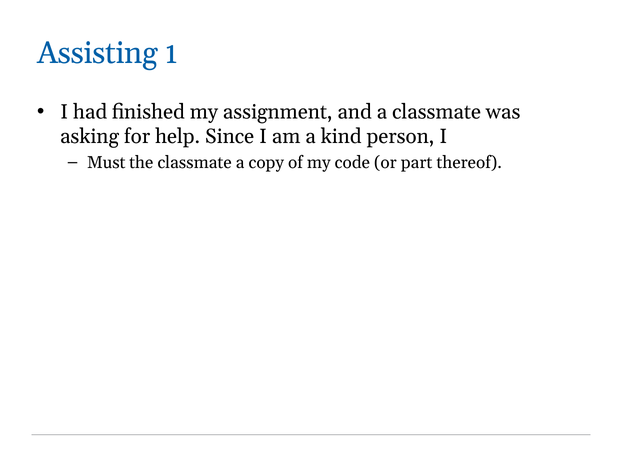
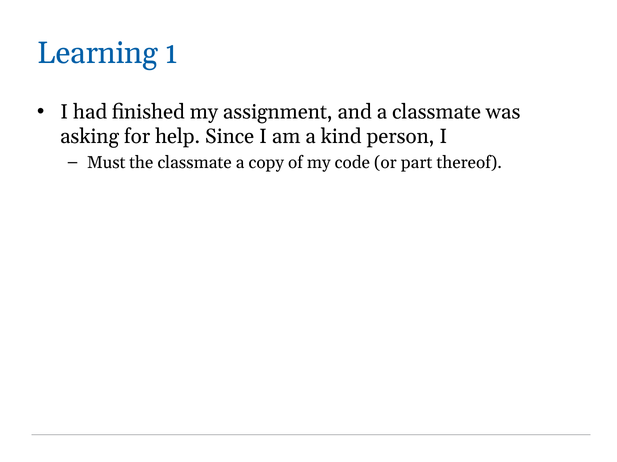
Assisting: Assisting -> Learning (98, 53)
